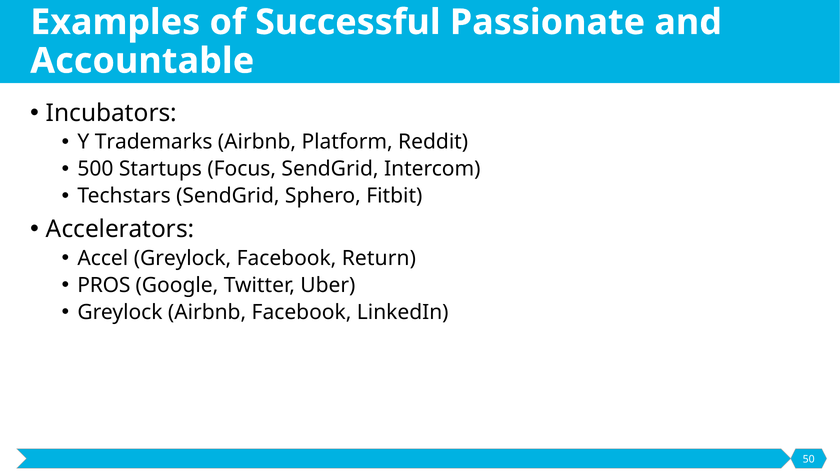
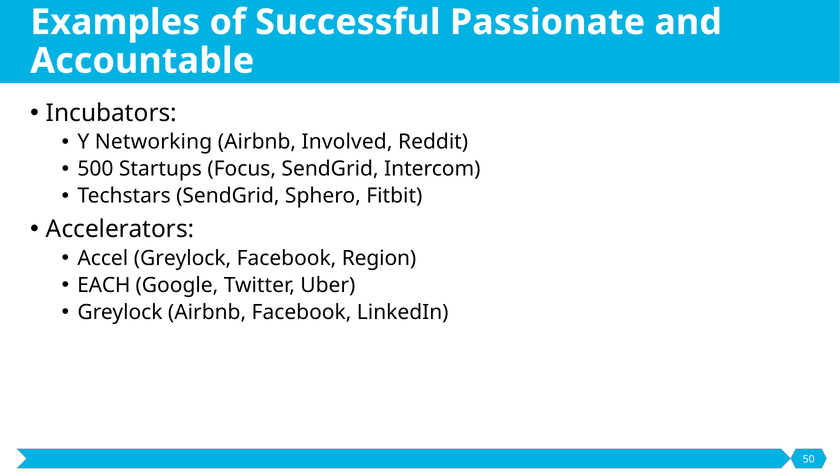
Trademarks: Trademarks -> Networking (154, 142)
Platform: Platform -> Involved (347, 142)
Return: Return -> Region (379, 258)
PROS: PROS -> EACH (104, 285)
